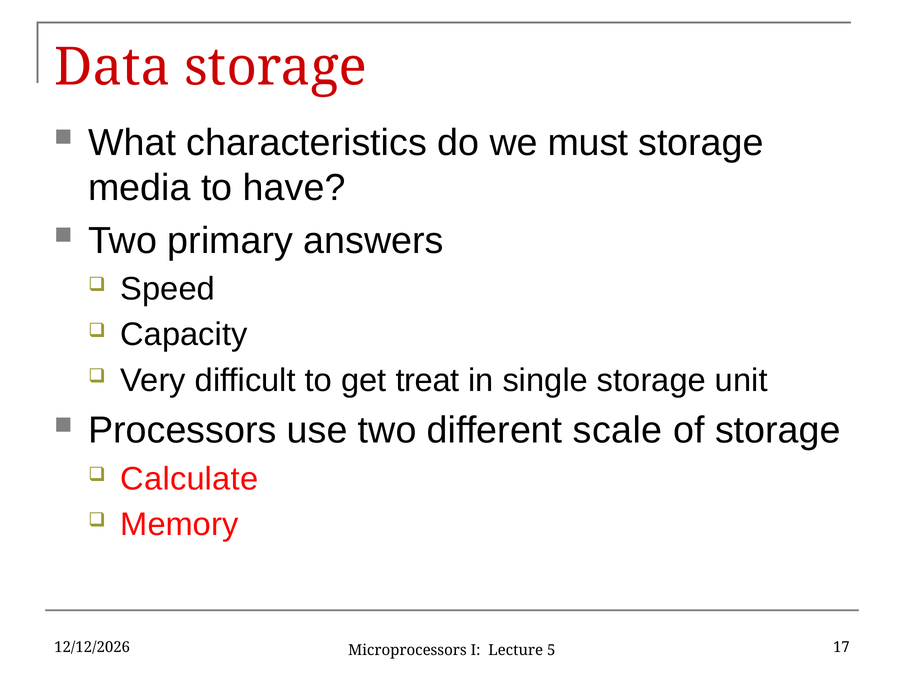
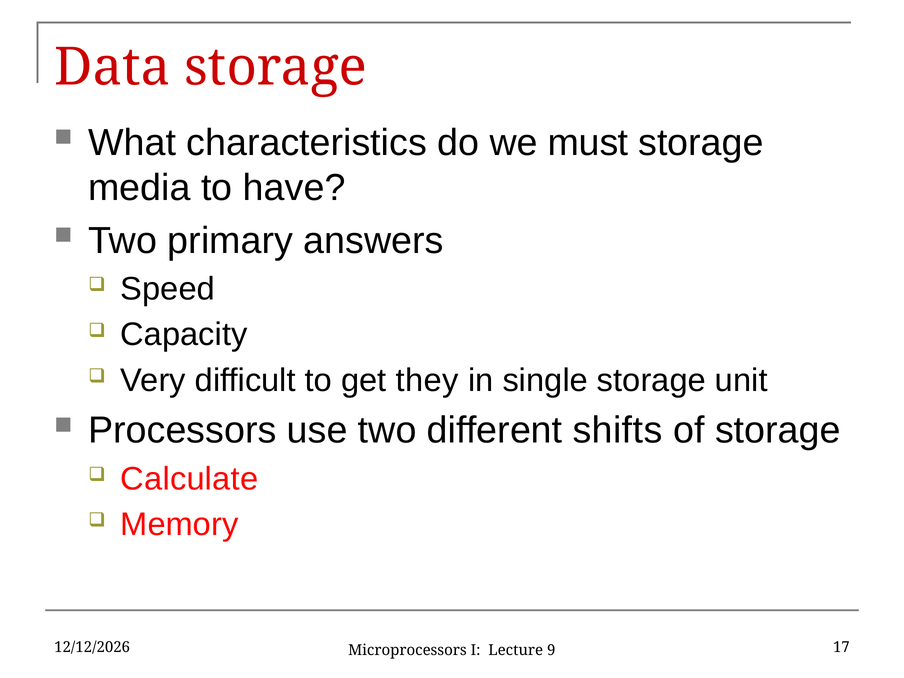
treat: treat -> they (427, 380)
scale: scale -> shifts (618, 430)
5: 5 -> 9 (551, 650)
